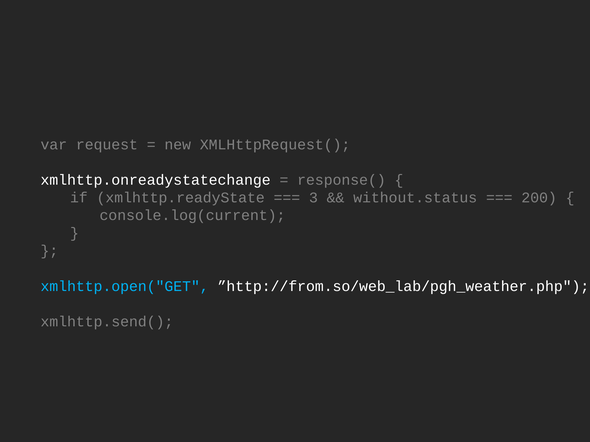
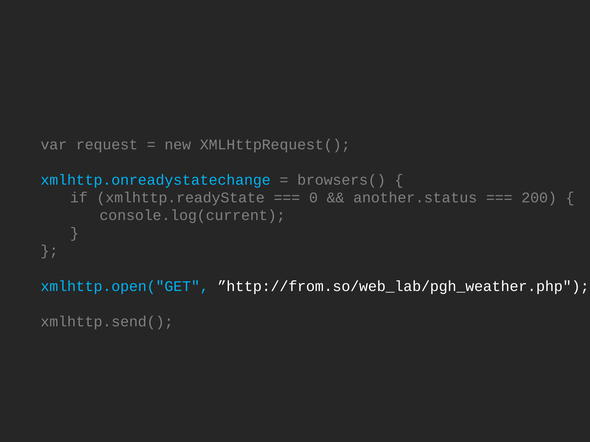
xmlhttp.onreadystatechange colour: white -> light blue (156, 180)
response(: response( -> browsers( (341, 180)
3: 3 -> 0 (313, 198)
without.status: without.status -> another.status (415, 198)
